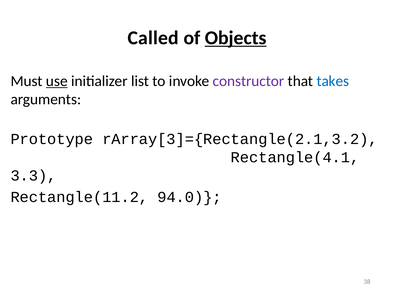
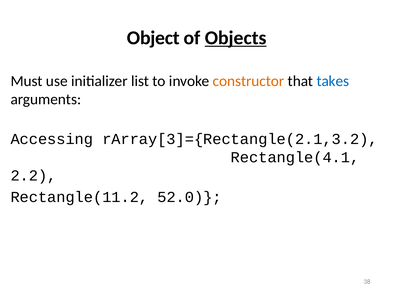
Called: Called -> Object (153, 38)
use underline: present -> none (57, 81)
constructor colour: purple -> orange (248, 81)
Prototype: Prototype -> Accessing (52, 139)
3.3: 3.3 -> 2.2 (33, 176)
94.0: 94.0 -> 52.0 (189, 197)
